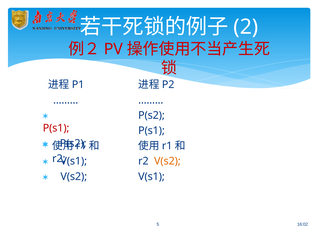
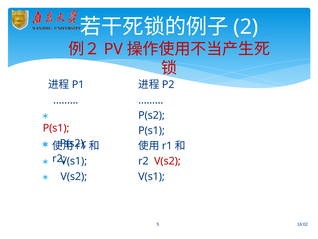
V(s2 colour: orange -> red (167, 161)
